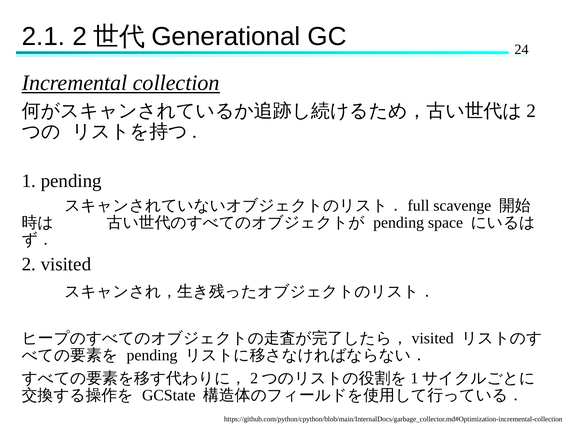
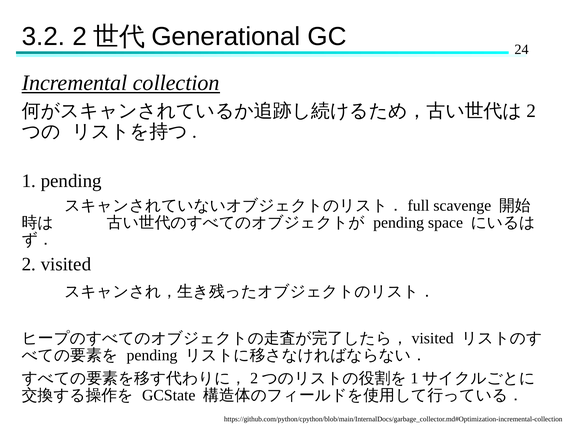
2.1: 2.1 -> 3.2 (43, 37)
